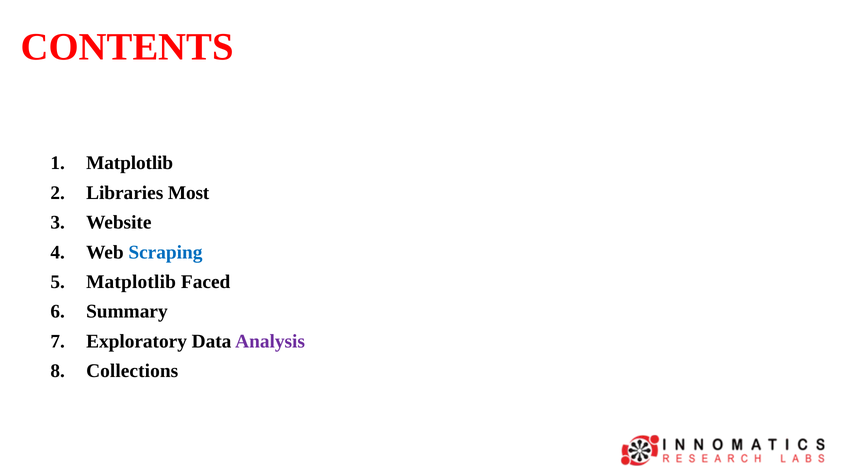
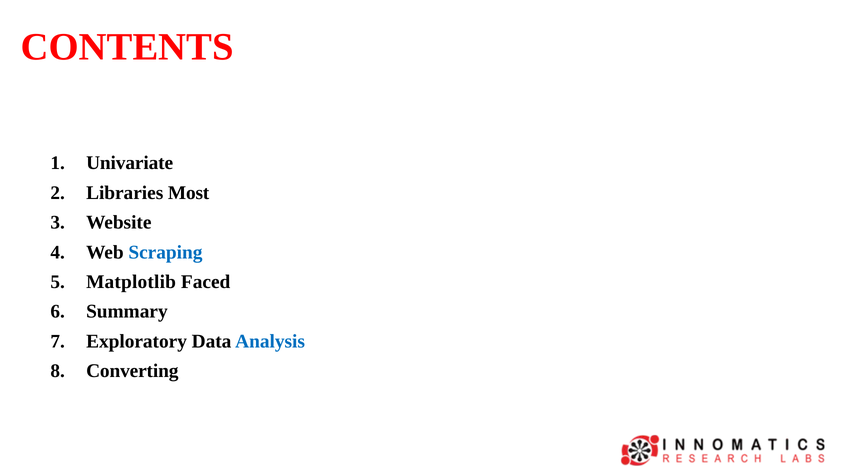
Matplotlib: Matplotlib -> Univariate (130, 163)
Analysis colour: purple -> blue (270, 341)
Collections: Collections -> Converting (132, 371)
